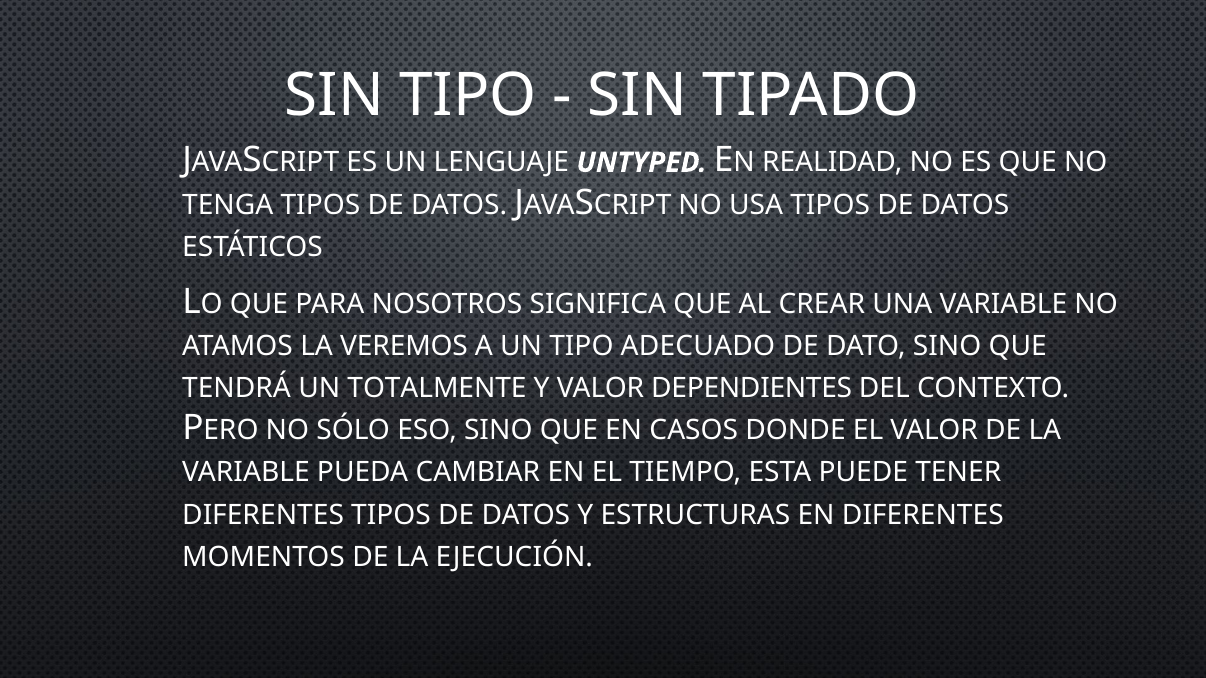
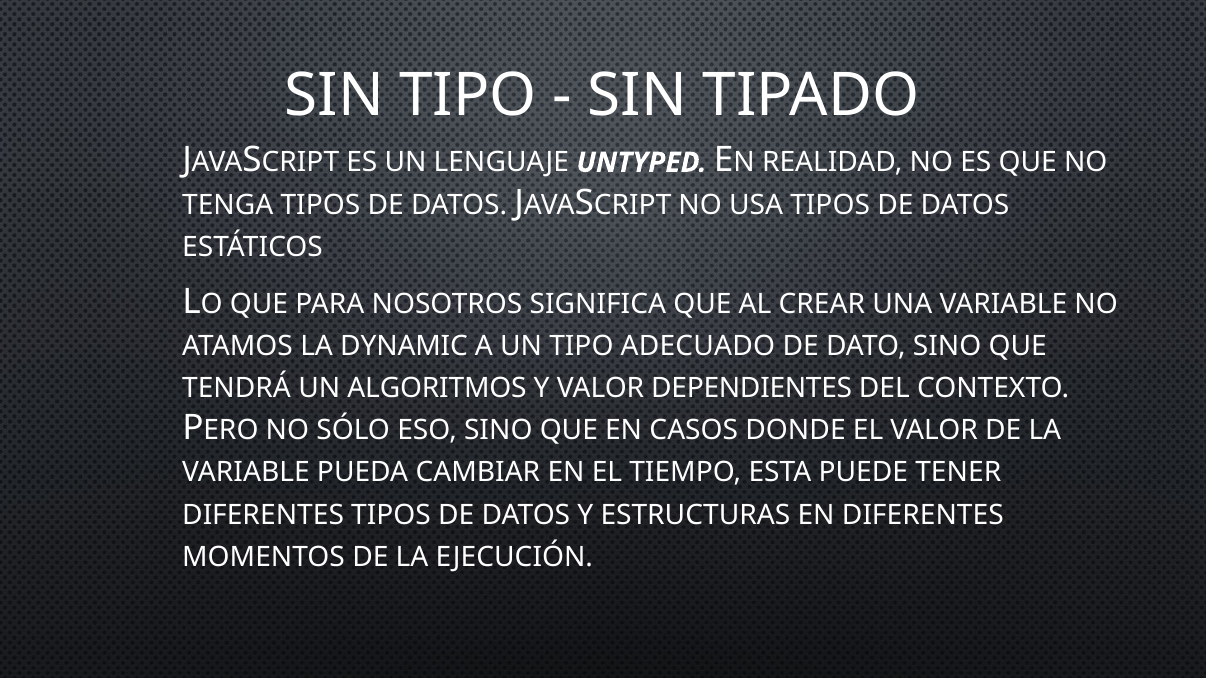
VEREMOS: VEREMOS -> DYNAMIC (404, 346)
TOTALMENTE: TOTALMENTE -> ALGORITMOS (437, 388)
